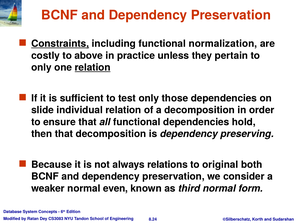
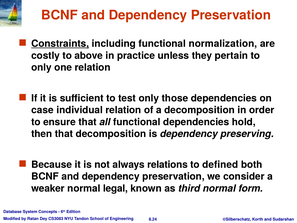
relation underline: present -> none (93, 67)
slide: slide -> case (42, 110)
original: original -> defined (220, 164)
even: even -> legal (115, 188)
